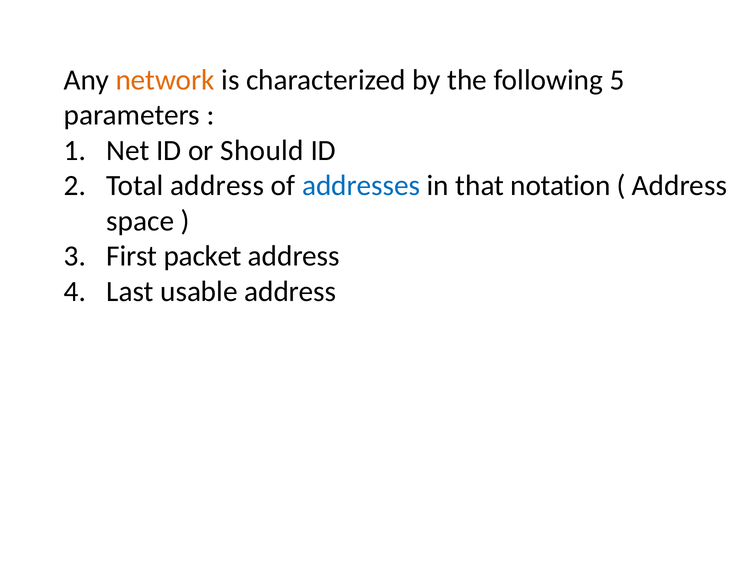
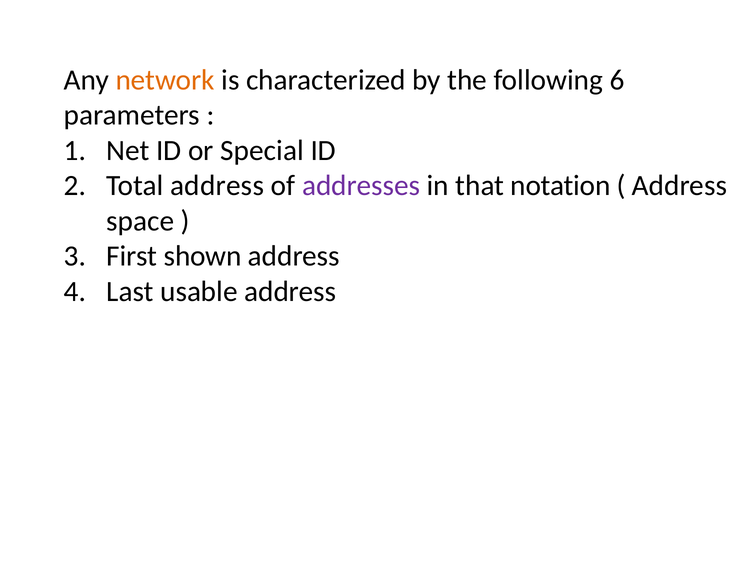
5: 5 -> 6 (617, 80)
Should: Should -> Special (262, 150)
addresses colour: blue -> purple (361, 186)
packet: packet -> shown (203, 256)
